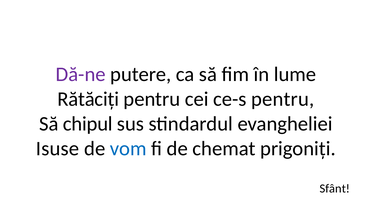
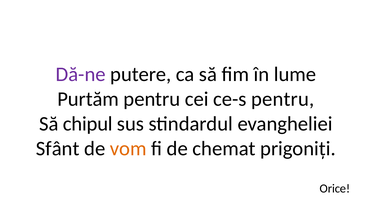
Rătăciți: Rătăciți -> Purtăm (88, 99)
Isuse: Isuse -> Sfânt (58, 149)
vom colour: blue -> orange (128, 149)
Sfânt: Sfânt -> Orice (335, 189)
